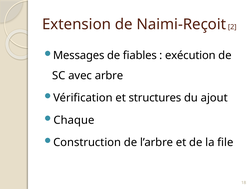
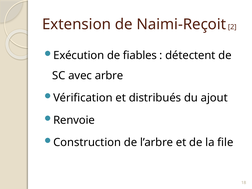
Messages: Messages -> Exécution (79, 55)
exécution: exécution -> détectent (190, 55)
structures: structures -> distribués (155, 98)
Chaque: Chaque -> Renvoie (74, 120)
